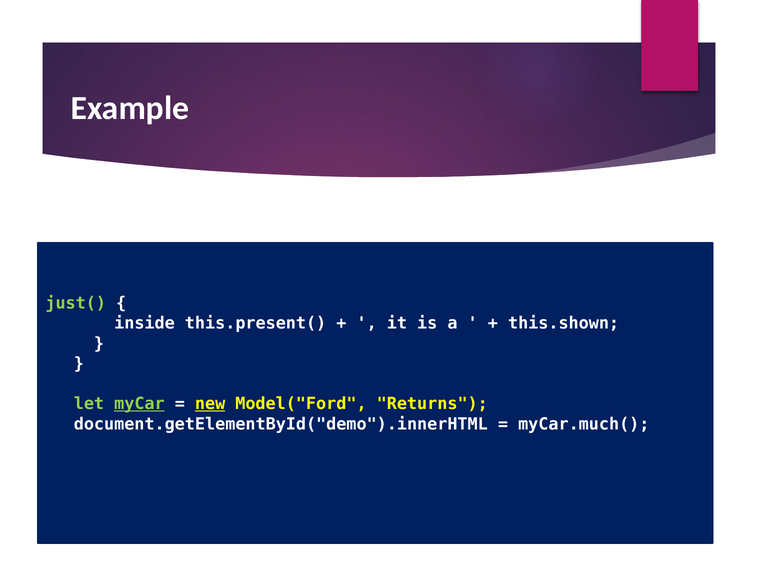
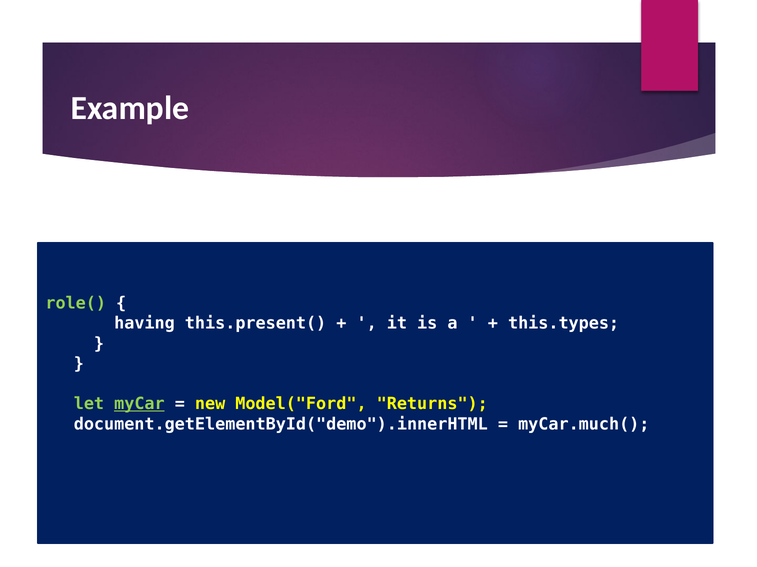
just(: just( -> role( (76, 304)
inside: inside -> having (144, 324)
this.shown: this.shown -> this.types (564, 324)
new underline: present -> none (210, 404)
